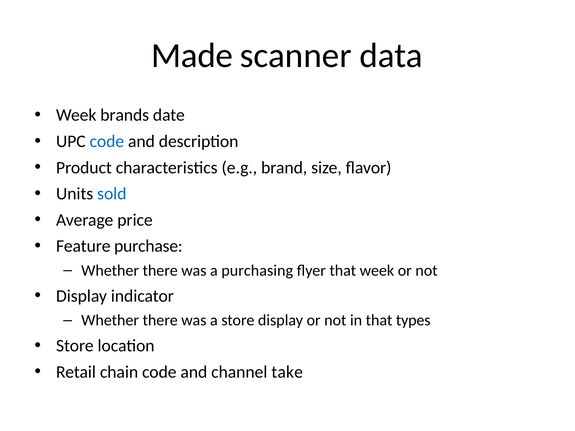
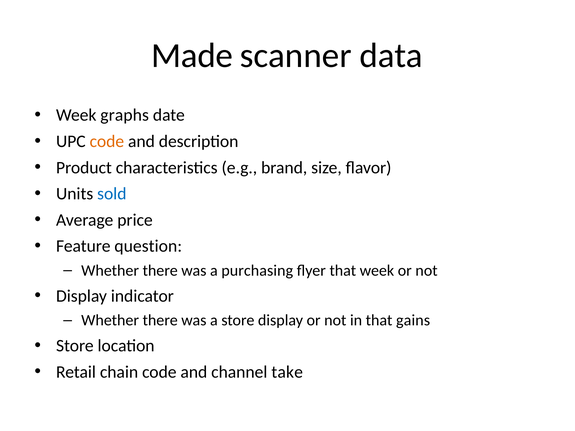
brands: brands -> graphs (125, 115)
code colour: blue -> orange (107, 141)
purchase: purchase -> question (148, 246)
types: types -> gains (413, 321)
